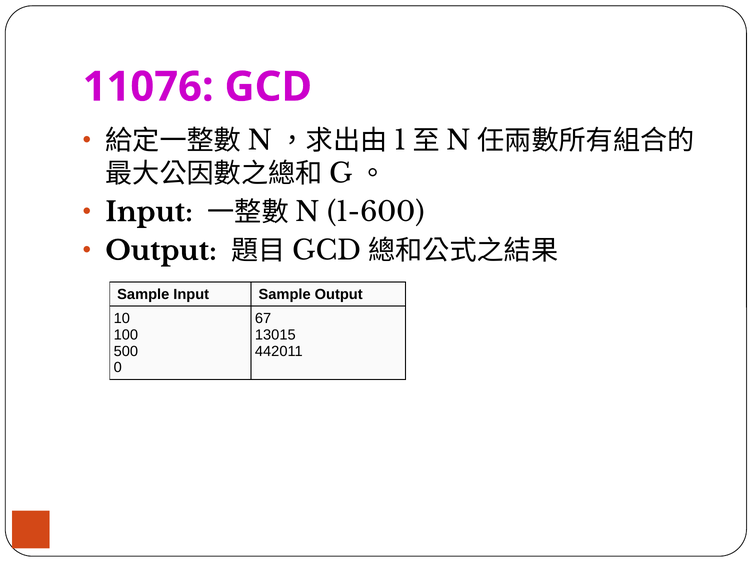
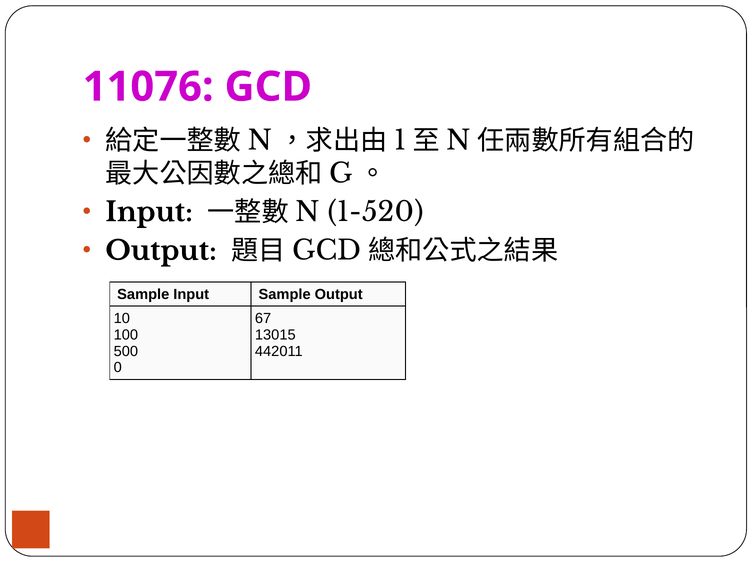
1-600: 1-600 -> 1-520 (376, 212)
